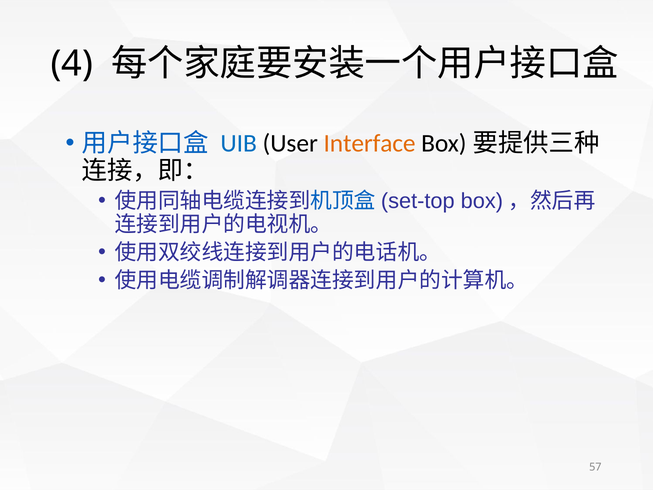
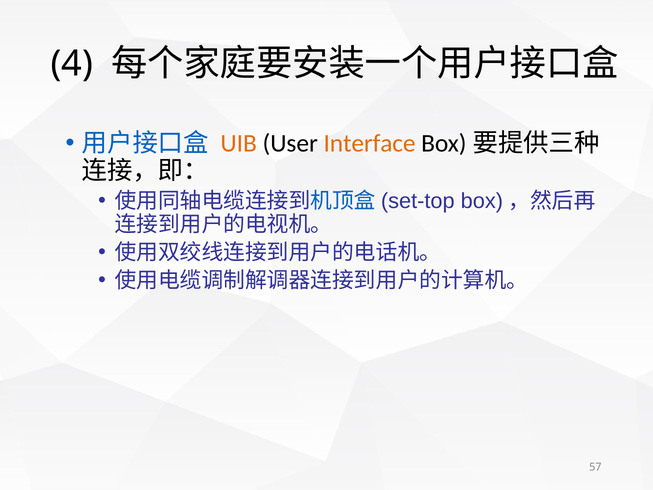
UIB colour: blue -> orange (239, 143)
